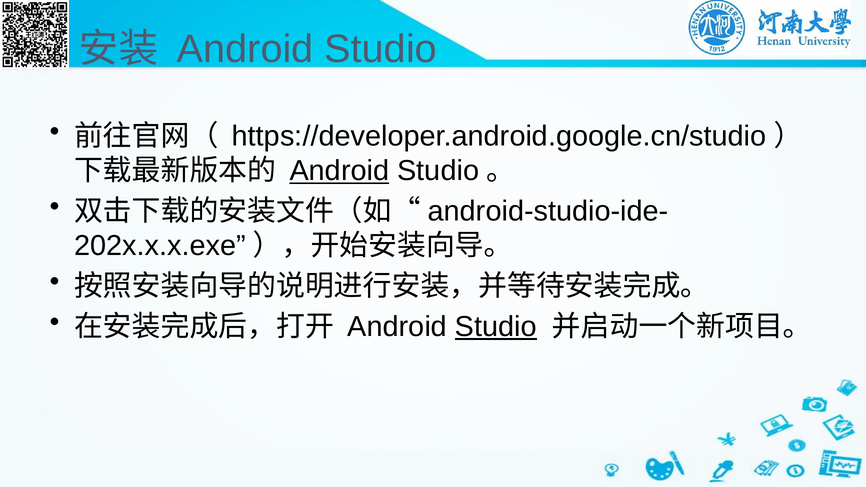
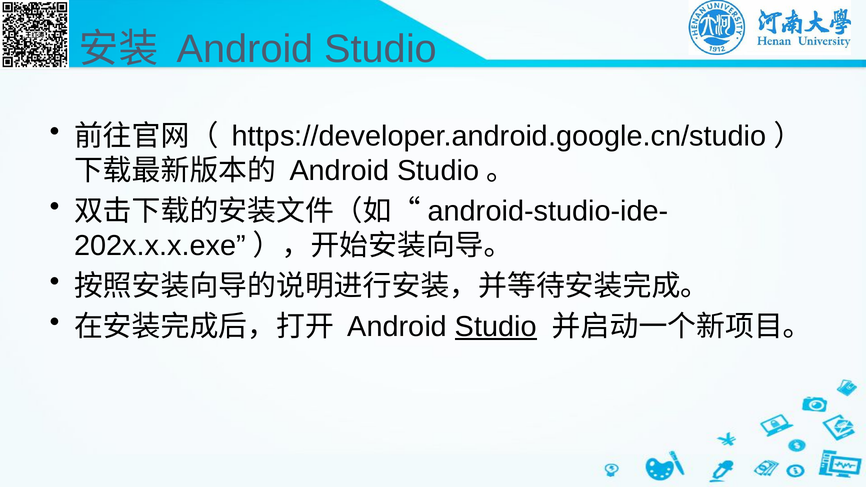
Android underline: present -> none (339, 171)
